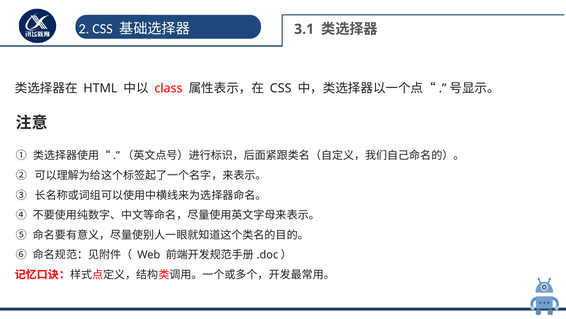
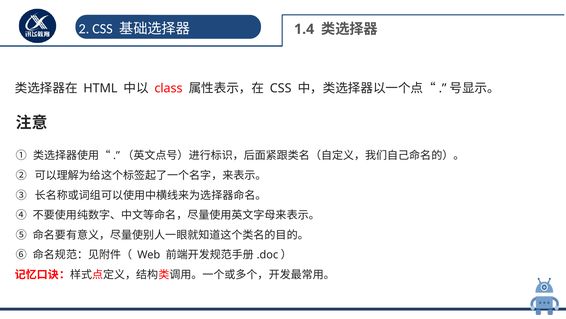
3.1: 3.1 -> 1.4 (304, 29)
